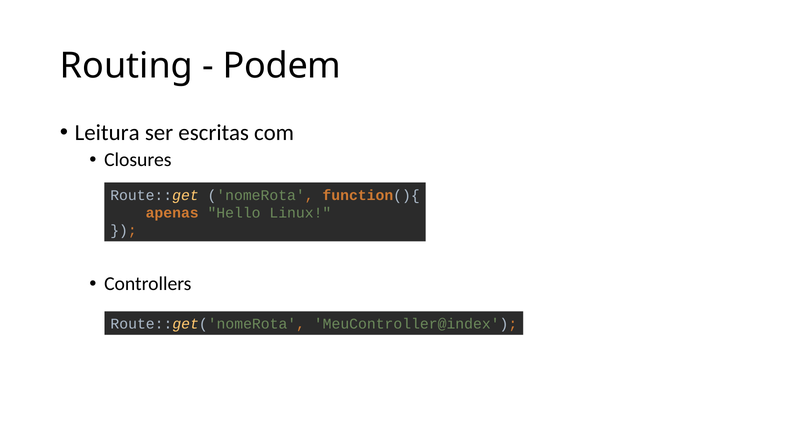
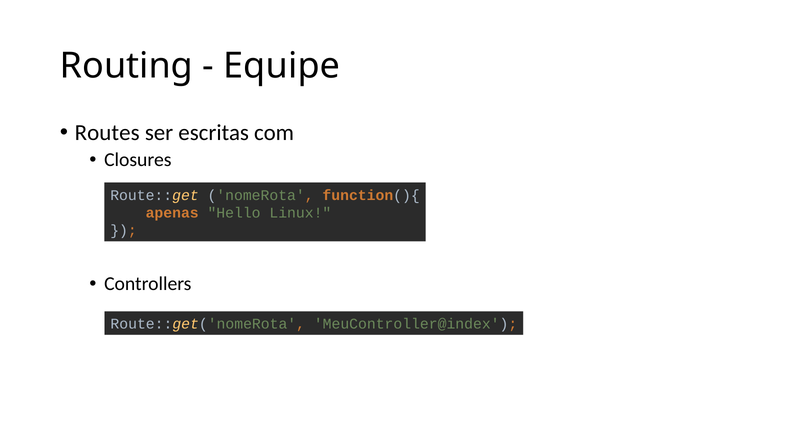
Podem: Podem -> Equipe (282, 66)
Leitura: Leitura -> Routes (107, 133)
